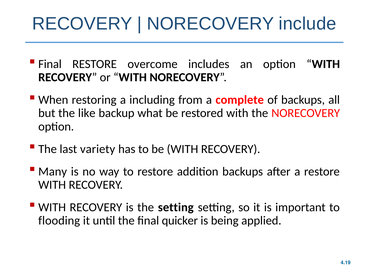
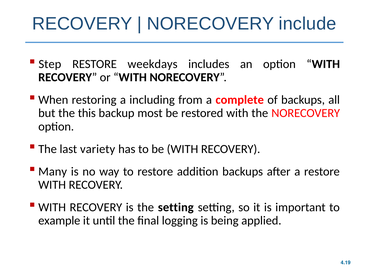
Final: Final -> Step (50, 64)
overcome: overcome -> weekdays (153, 64)
like: like -> this (87, 113)
what: what -> most (150, 113)
flooding: flooding -> example (59, 220)
quicker: quicker -> logging (180, 220)
